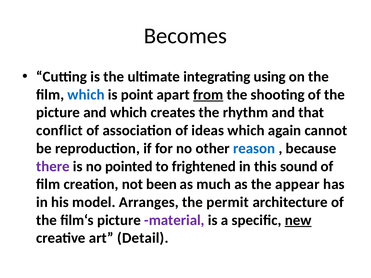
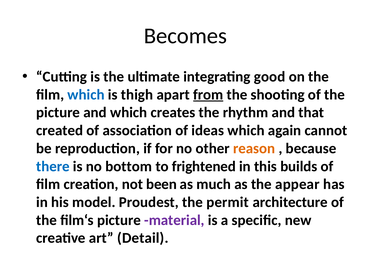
using: using -> good (270, 77)
point: point -> thigh (137, 95)
conflict: conflict -> created (60, 131)
reason colour: blue -> orange (254, 149)
there colour: purple -> blue (53, 166)
pointed: pointed -> bottom (129, 166)
sound: sound -> builds (299, 166)
Arranges: Arranges -> Proudest (149, 202)
new underline: present -> none (298, 220)
